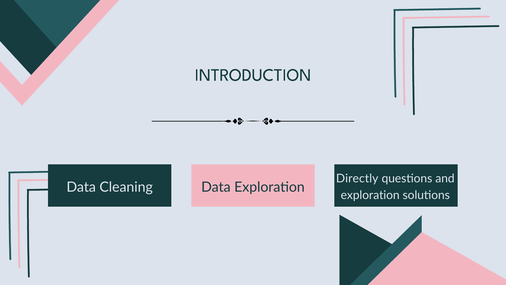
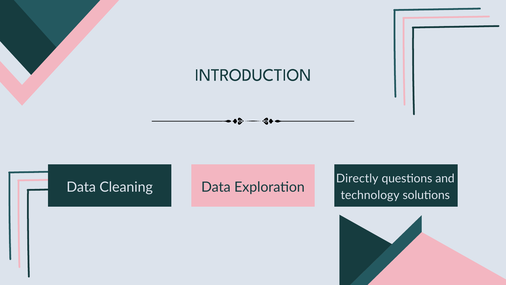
exploration: exploration -> technology (370, 195)
